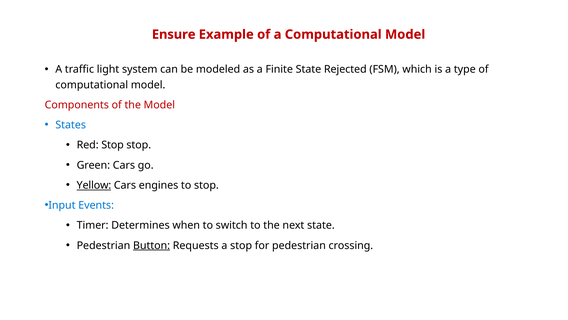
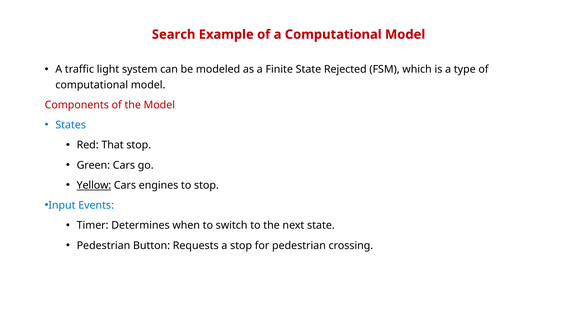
Ensure: Ensure -> Search (174, 34)
Red Stop: Stop -> That (113, 145)
Button underline: present -> none (152, 245)
